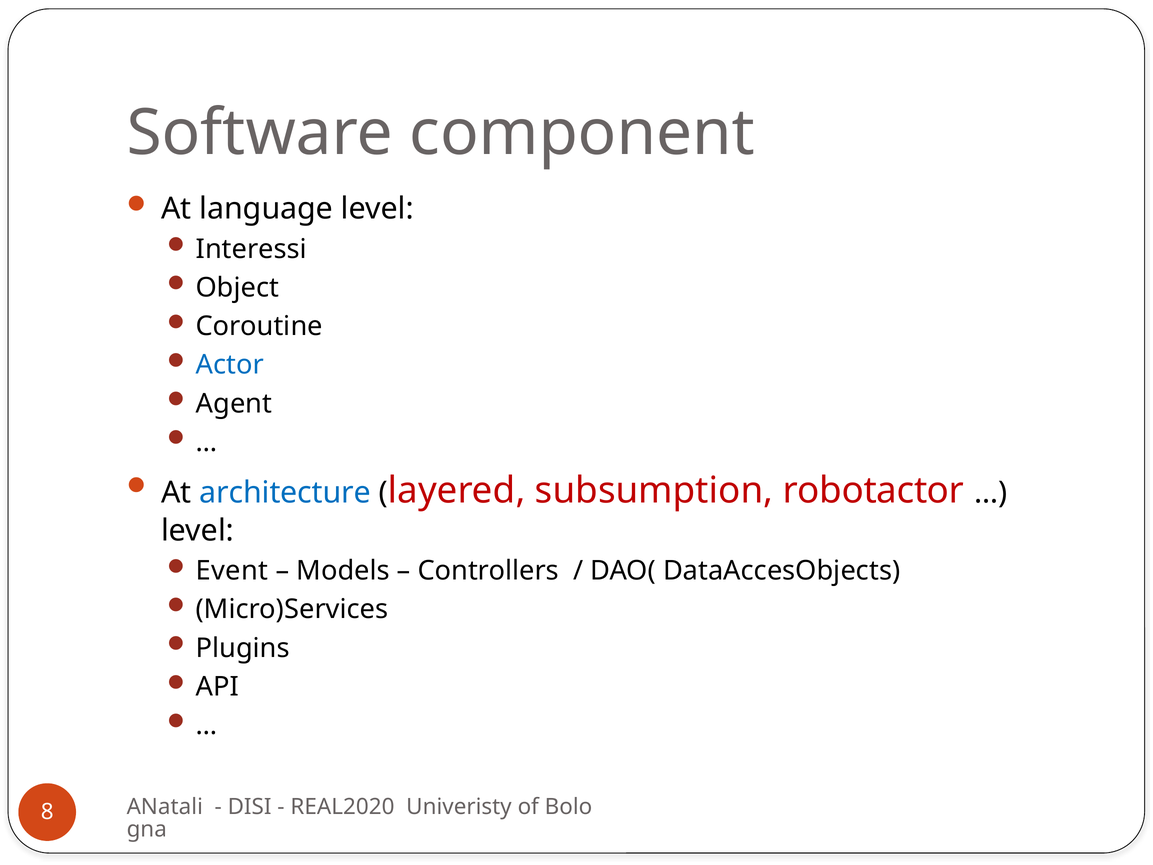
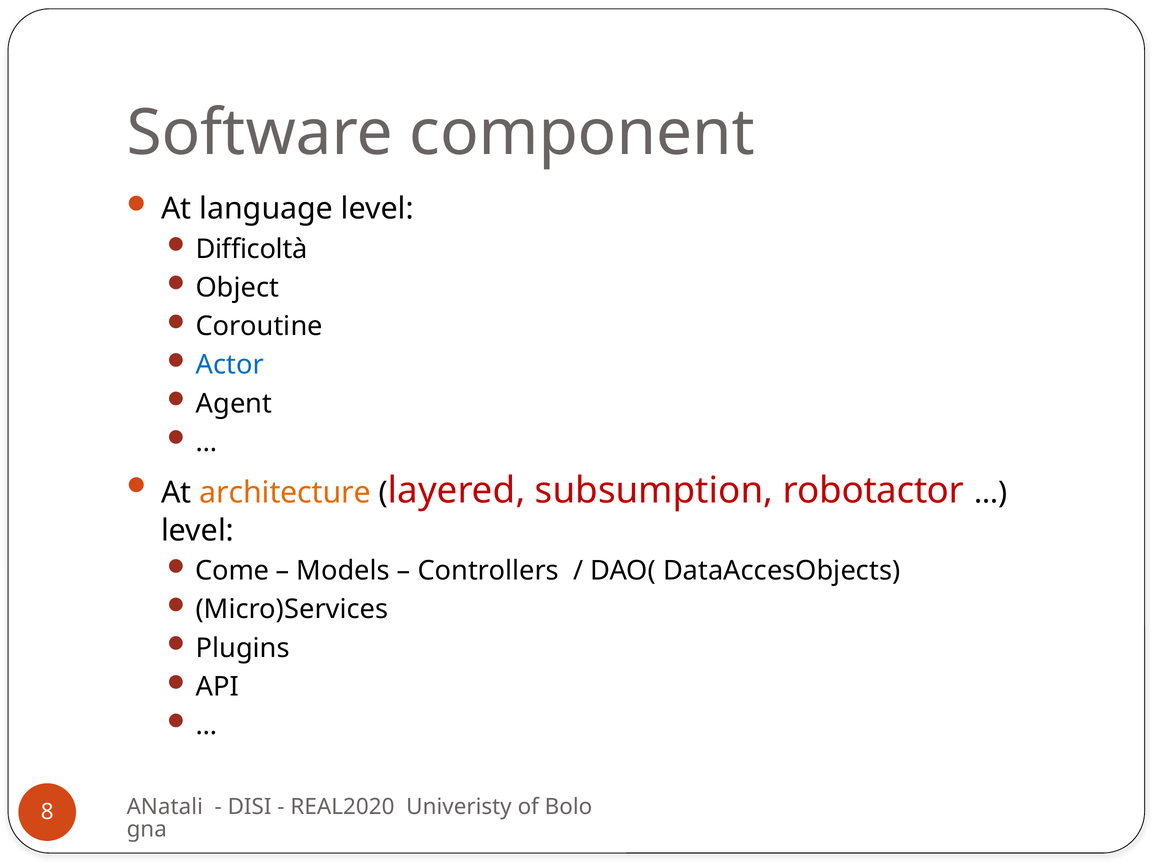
Interessi: Interessi -> Difficoltà (252, 249)
architecture colour: blue -> orange (285, 493)
Event: Event -> Come (232, 571)
